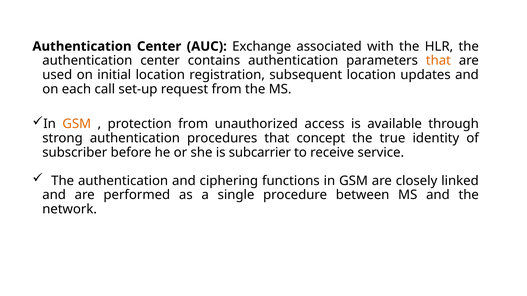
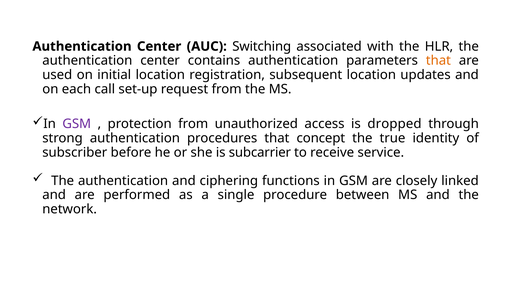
Exchange: Exchange -> Switching (262, 46)
GSM colour: orange -> purple (77, 124)
available: available -> dropped (395, 124)
